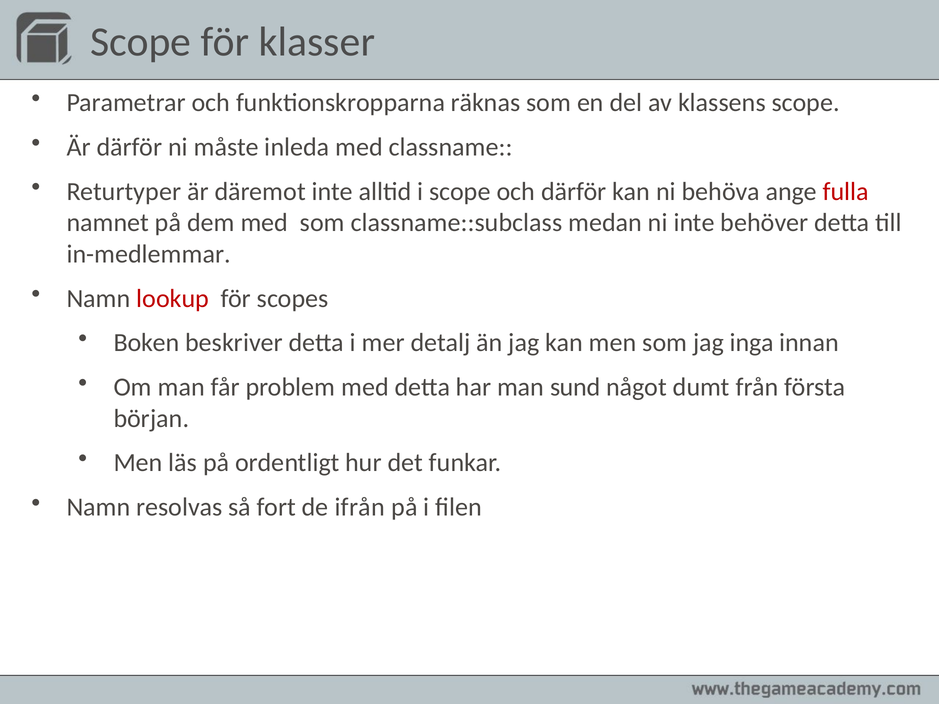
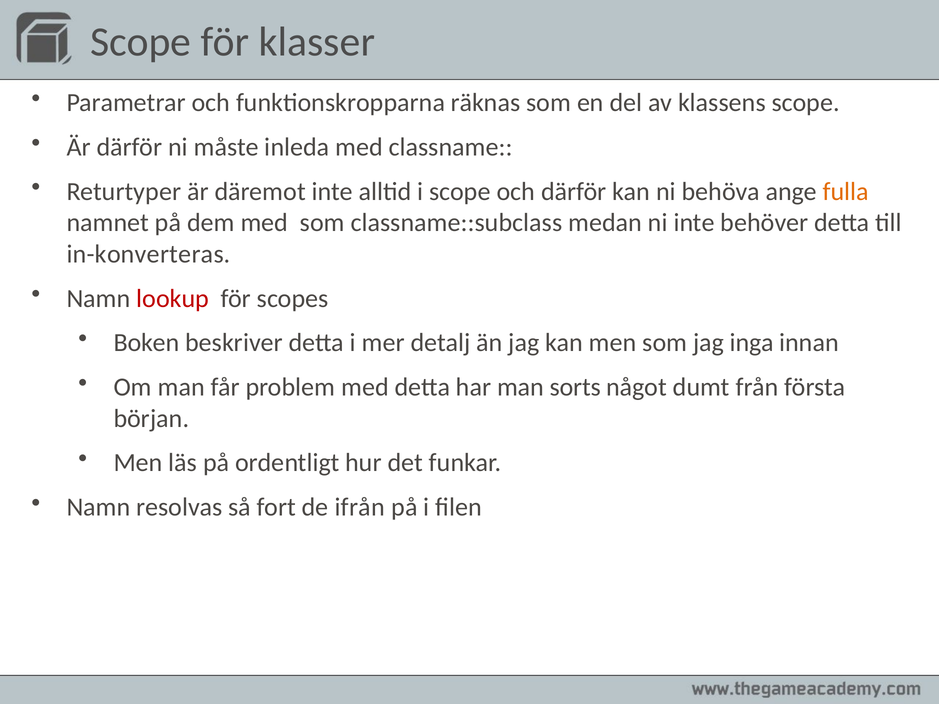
fulla colour: red -> orange (846, 192)
in-medlemmar: in-medlemmar -> in-konverteras (149, 254)
sund: sund -> sorts (575, 387)
